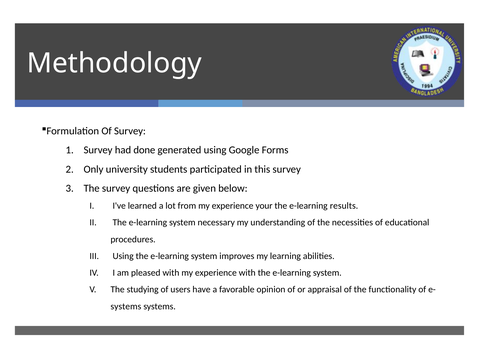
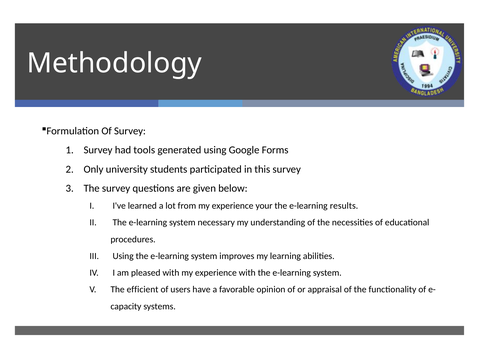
done: done -> tools (144, 150)
studying: studying -> efficient (143, 290)
systems: systems -> capacity (126, 307)
